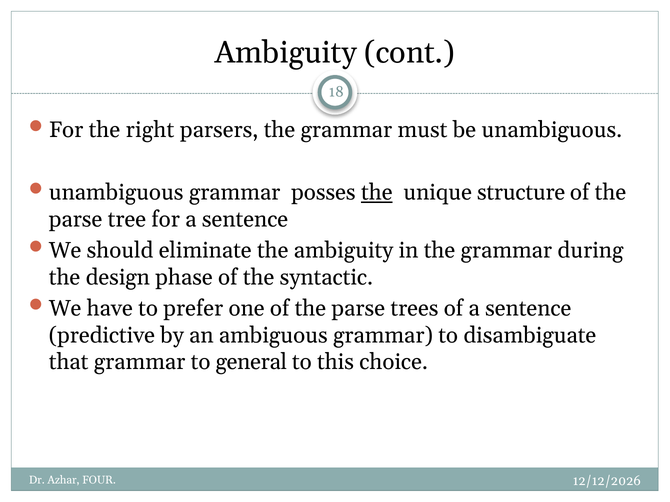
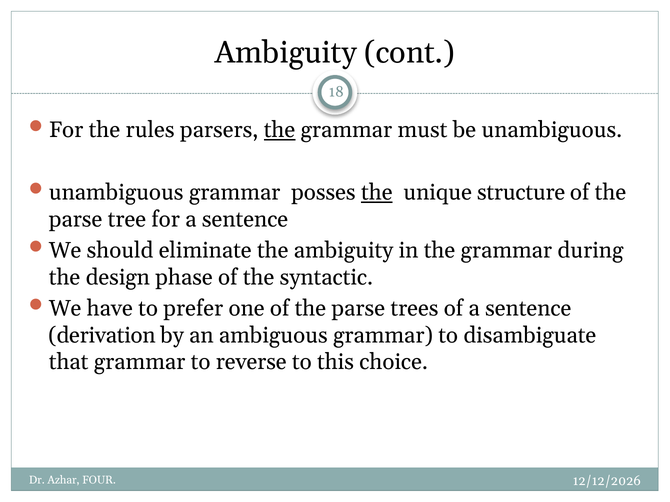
right: right -> rules (150, 130)
the underline: none -> present (280, 130)
predictive: predictive -> derivation (102, 336)
general: general -> reverse (251, 362)
